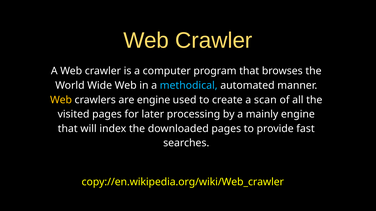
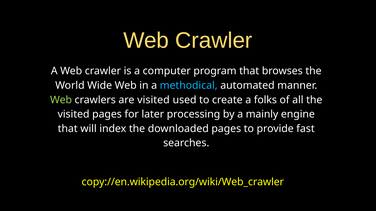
Web colour: yellow -> light green (61, 100)
are engine: engine -> visited (153, 100)
scan: scan -> folks (265, 100)
